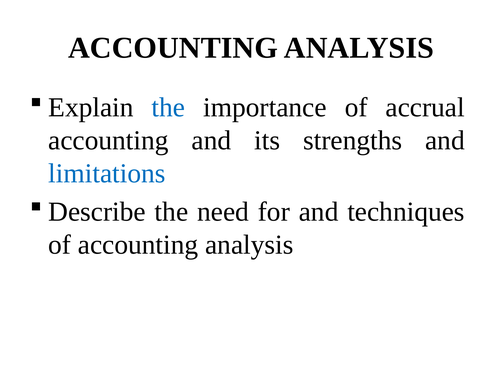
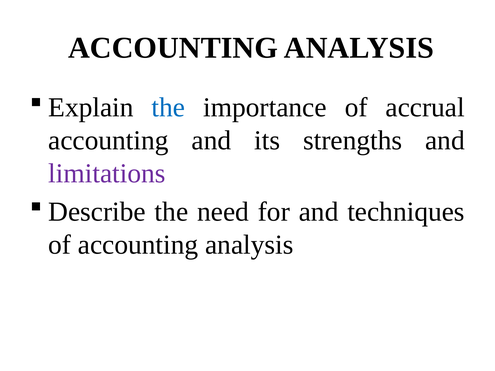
limitations colour: blue -> purple (107, 173)
